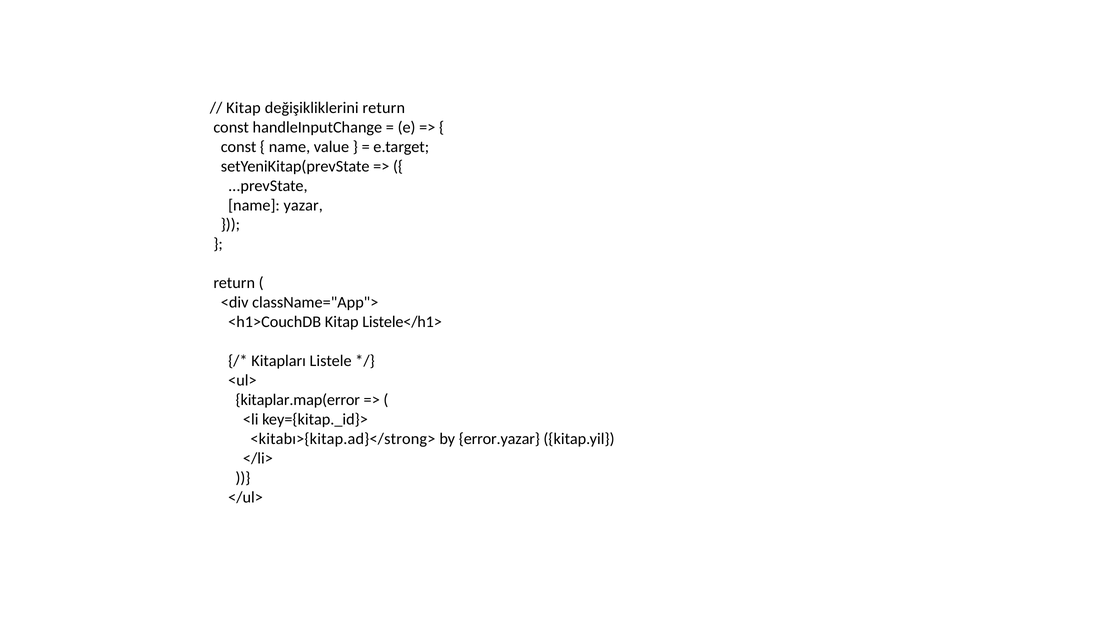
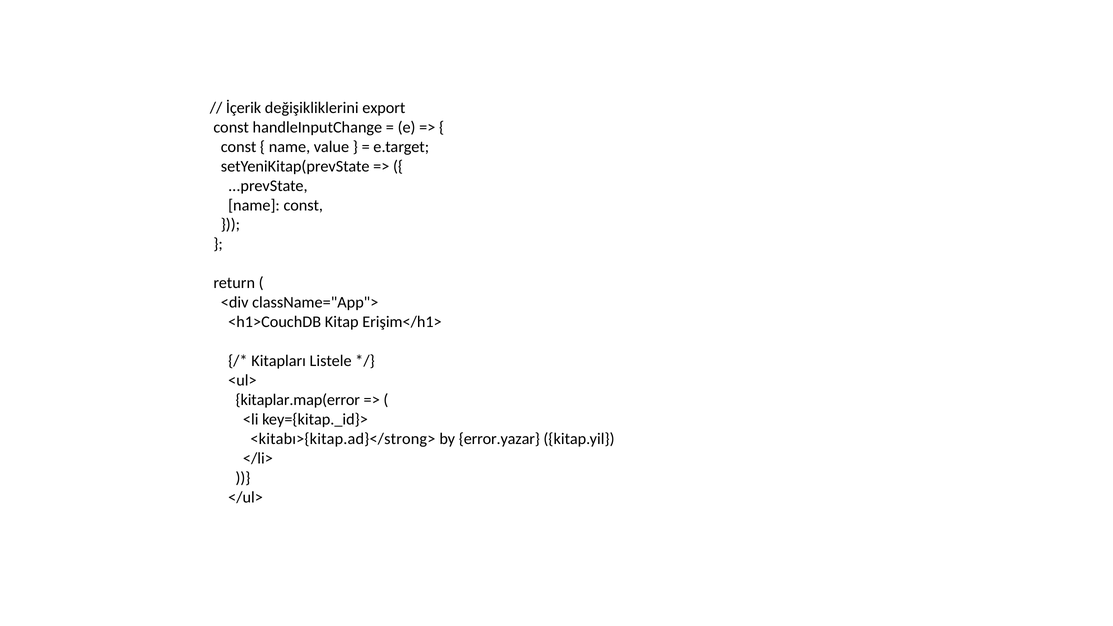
Kitap: Kitap -> İçerik (244, 108)
değişikliklerini return: return -> export (384, 108)
name yazar: yazar -> const (303, 205)
Listele</h1>: Listele</h1> -> Erişim</h1> (402, 322)
